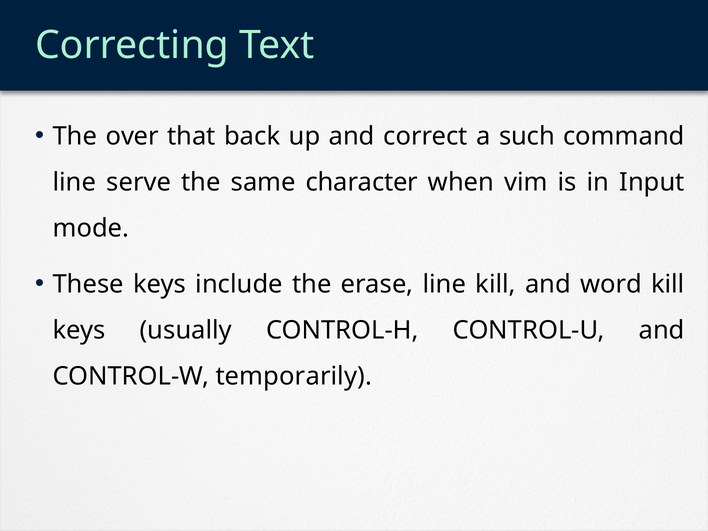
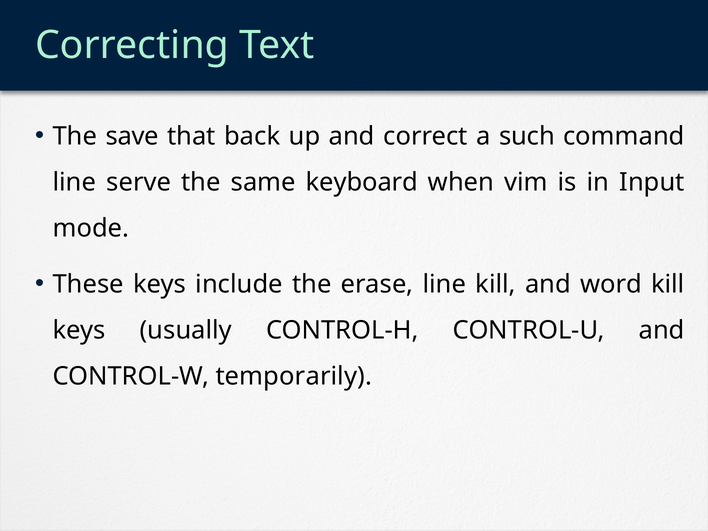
over: over -> save (132, 136)
character: character -> keyboard (362, 182)
